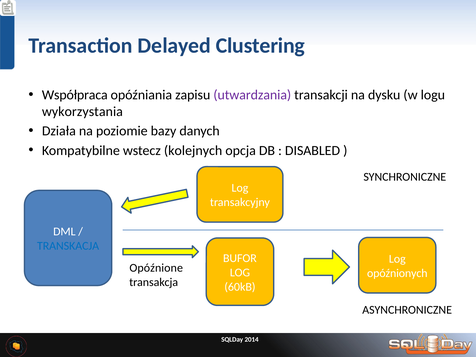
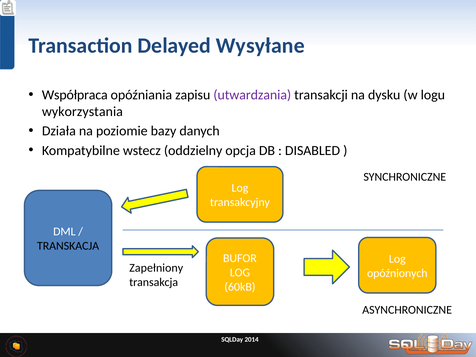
Clustering: Clustering -> Wysyłane (260, 46)
kolejnych: kolejnych -> oddzielny (193, 151)
TRANSKACJA colour: blue -> black (68, 246)
Opóźnione: Opóźnione -> Zapełniony (156, 268)
